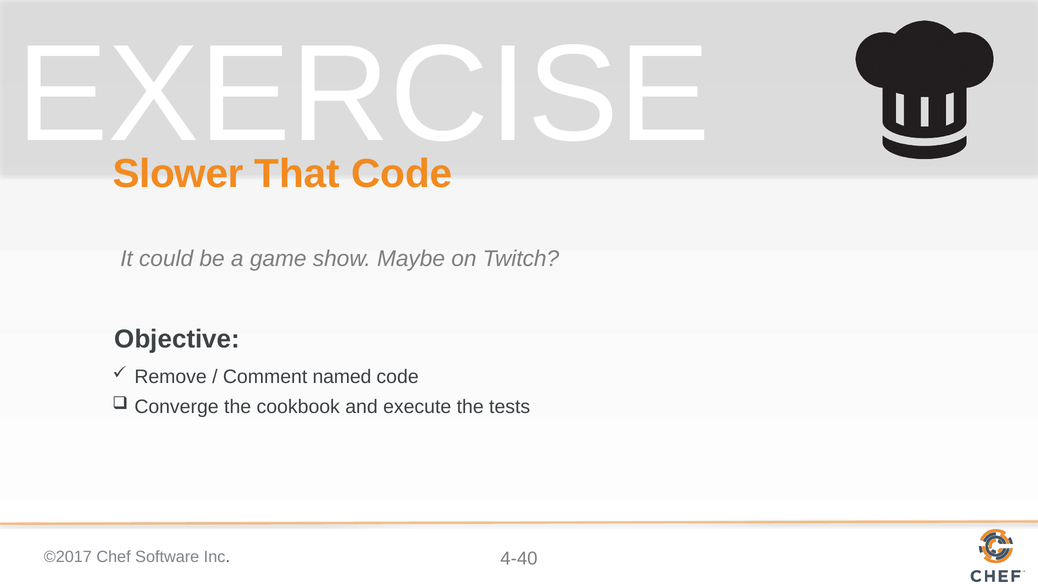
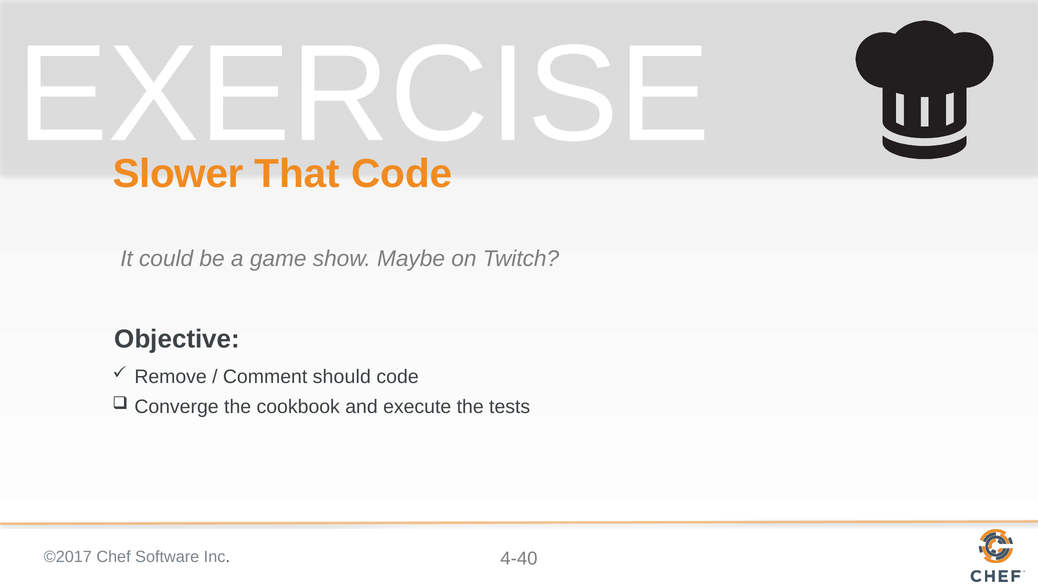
named: named -> should (342, 377)
